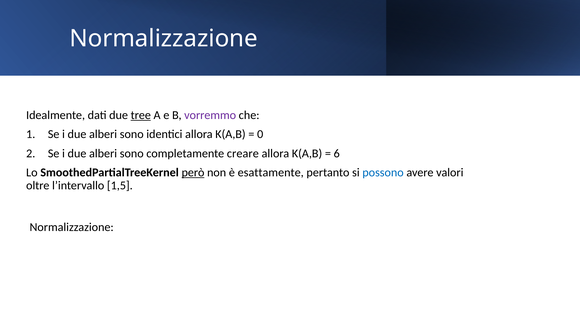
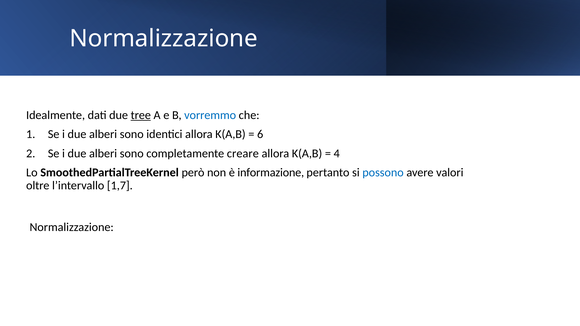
vorremmo colour: purple -> blue (210, 115)
0: 0 -> 6 (260, 134)
6: 6 -> 4 (337, 154)
però underline: present -> none (193, 173)
esattamente: esattamente -> informazione (271, 173)
1,5: 1,5 -> 1,7 (120, 186)
